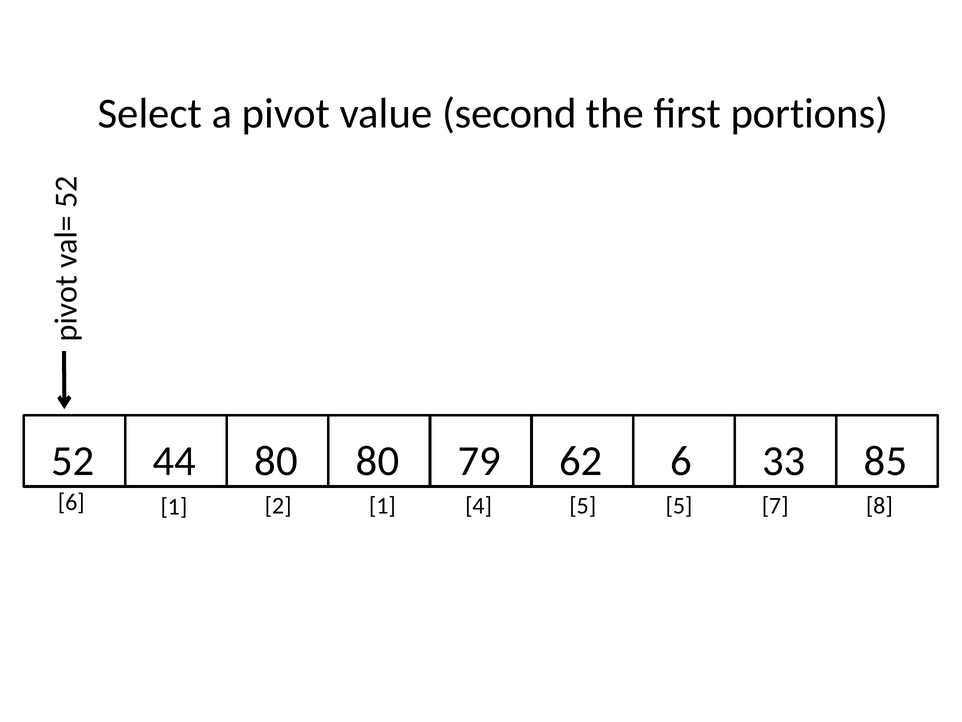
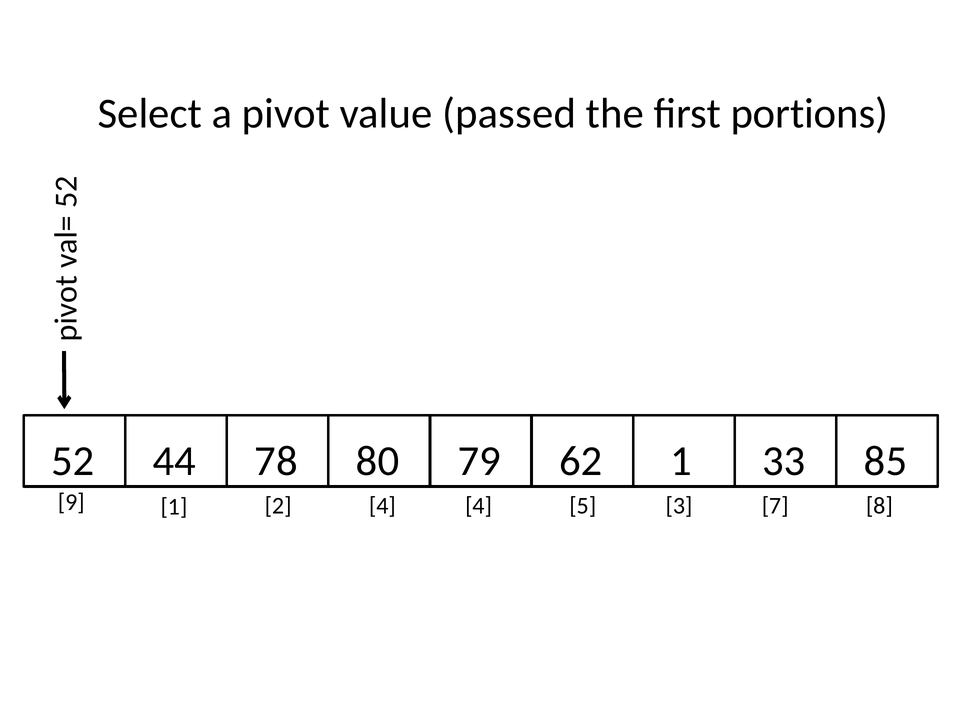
second: second -> passed (509, 114)
44 80: 80 -> 78 (276, 461)
62 6: 6 -> 1 (681, 461)
6: 6 -> 9 (71, 502)
2 1: 1 -> 4 (382, 505)
5 5: 5 -> 3 (679, 505)
